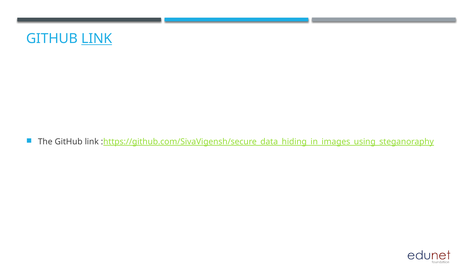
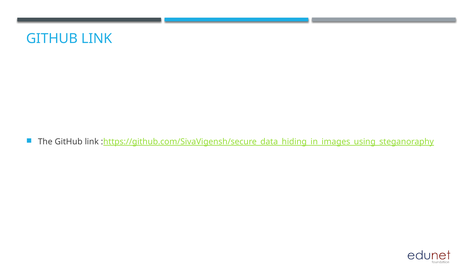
LINK underline: present -> none (97, 39)
